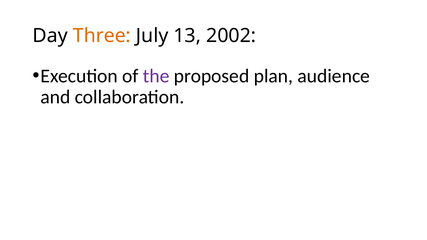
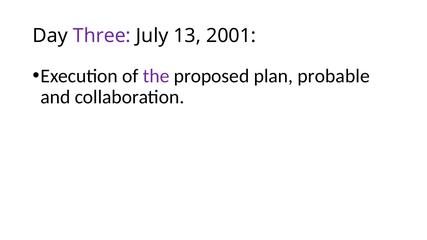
Three colour: orange -> purple (102, 36)
2002: 2002 -> 2001 (231, 36)
audience: audience -> probable (334, 76)
